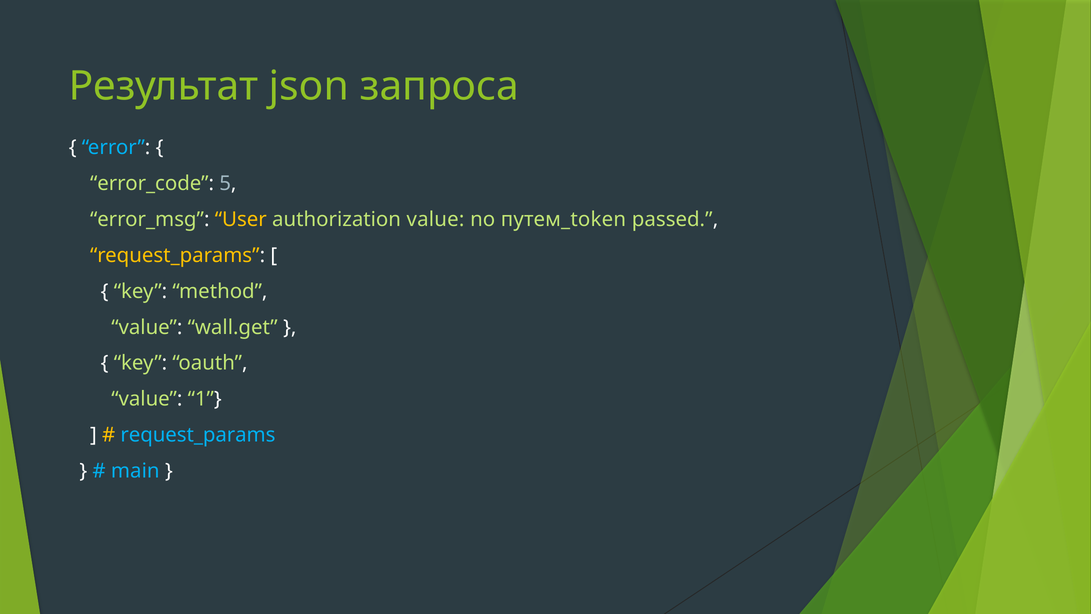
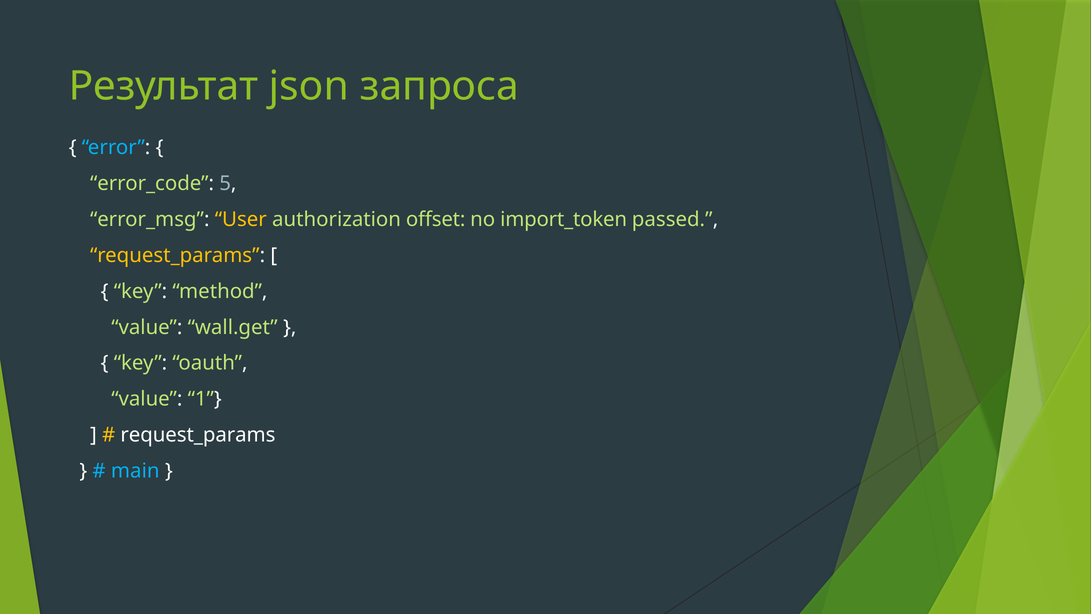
authorization value: value -> offset (436, 219)
путем_token: путем_token -> import_token (564, 219)
request_params colour: light blue -> white (198, 435)
